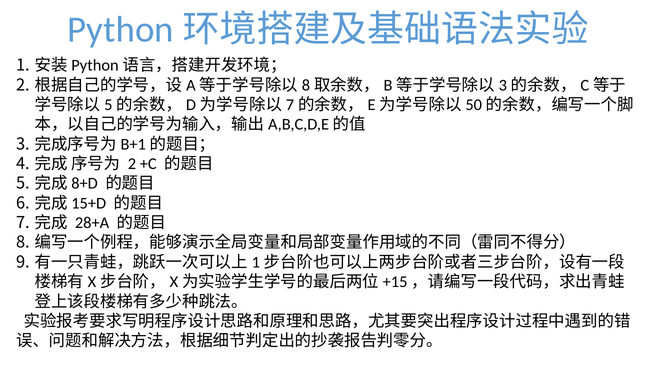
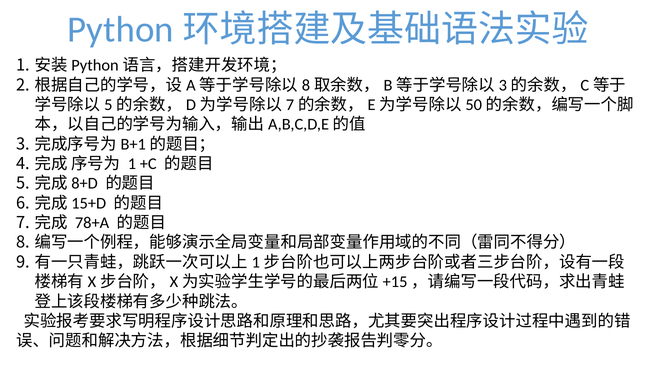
2: 2 -> 1 (132, 164)
28+A: 28+A -> 78+A (92, 223)
